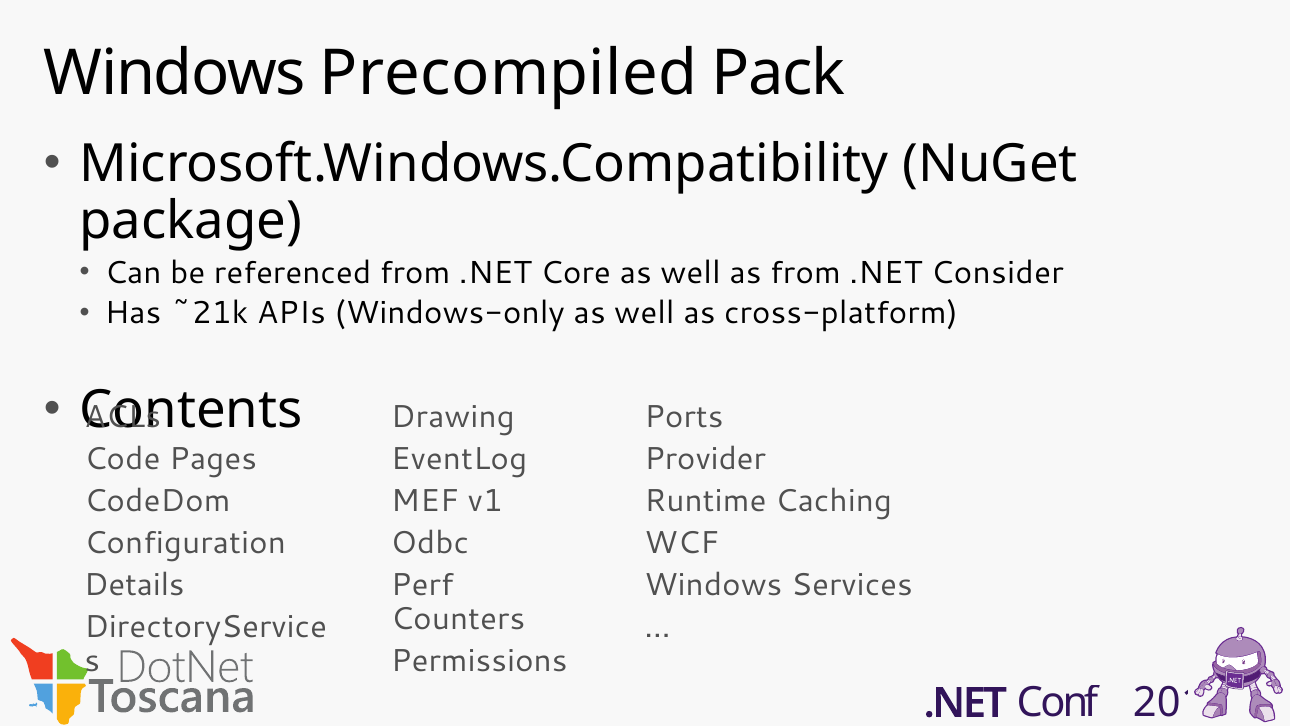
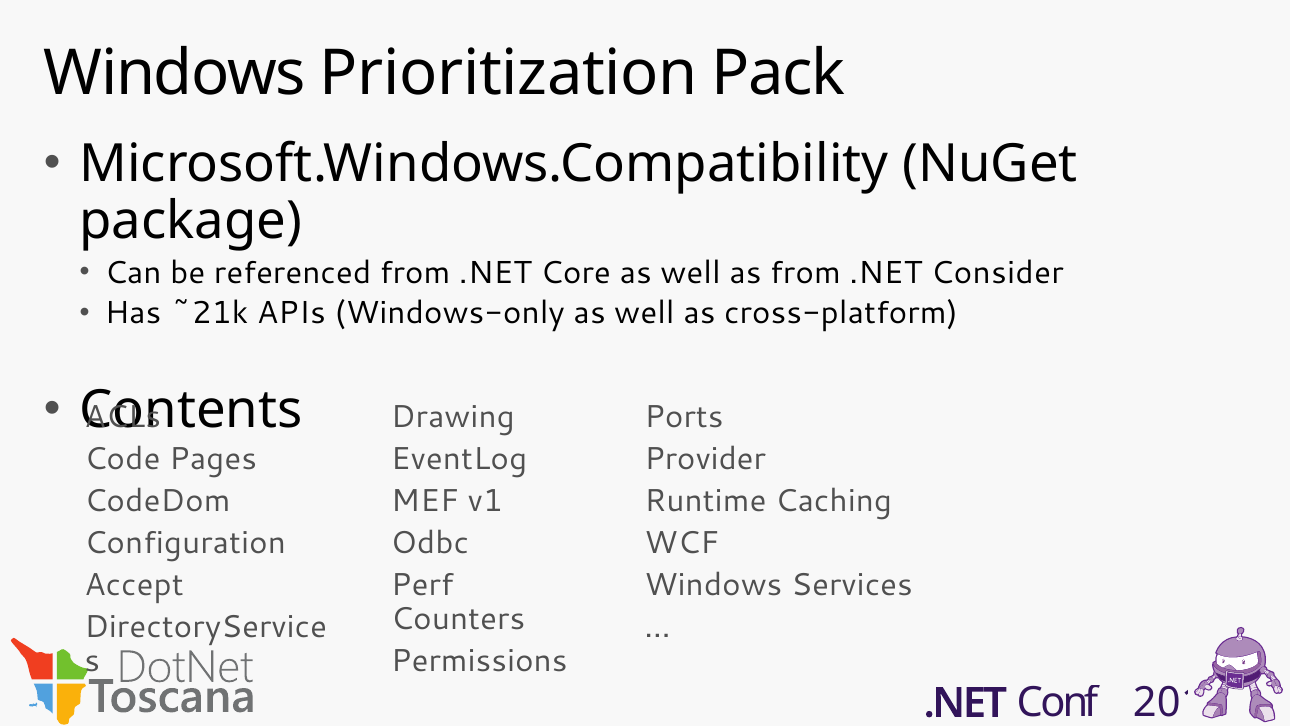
Precompiled: Precompiled -> Prioritization (509, 74)
Details: Details -> Accept (134, 585)
